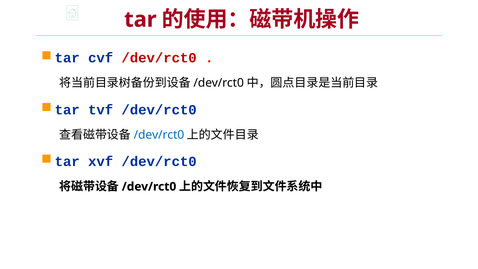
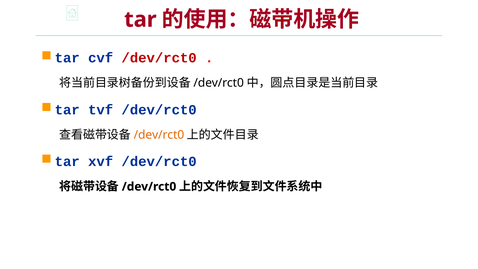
/dev/rct0 colour: blue -> orange (159, 135)
